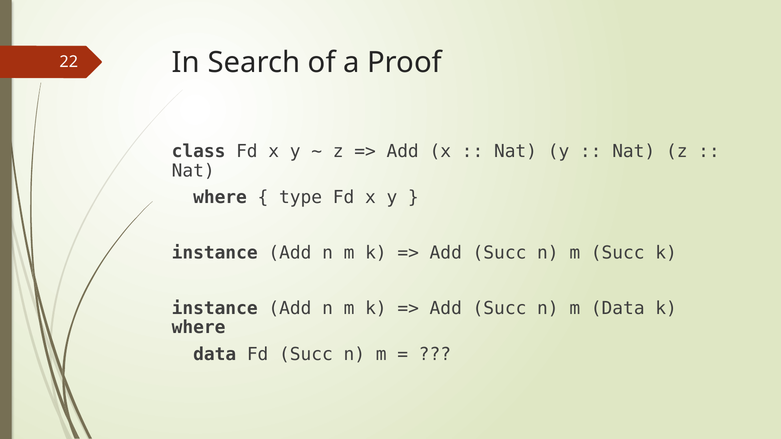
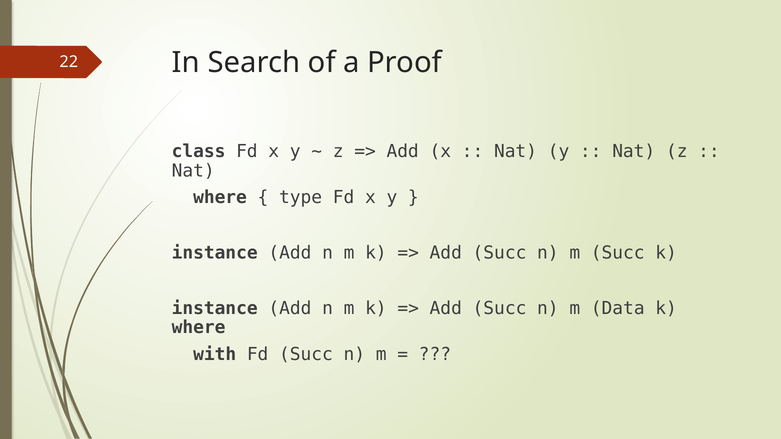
data: data -> with (215, 354)
